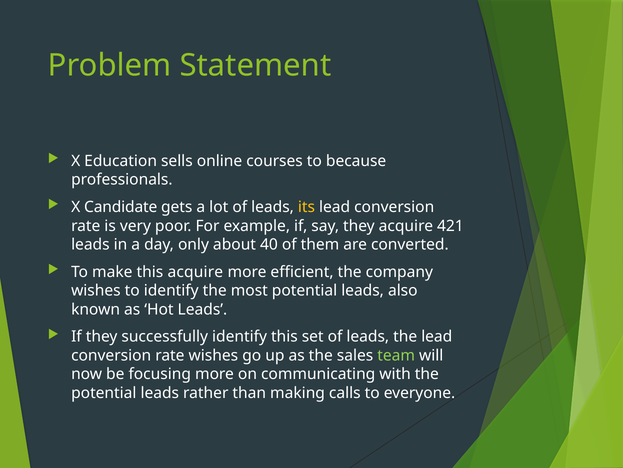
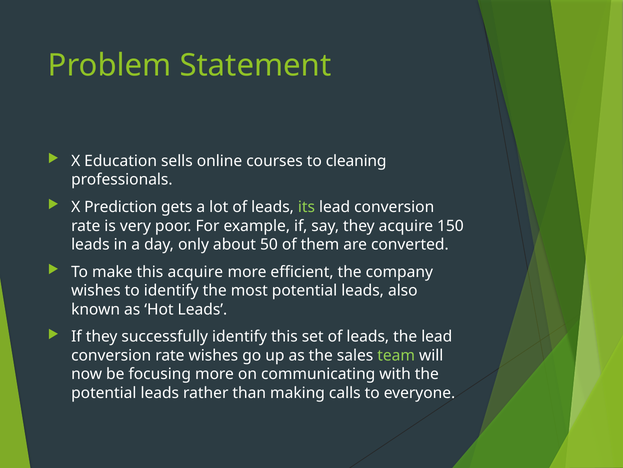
because: because -> cleaning (356, 161)
Candidate: Candidate -> Prediction (121, 207)
its colour: yellow -> light green (306, 207)
421: 421 -> 150 (450, 225)
40: 40 -> 50 (269, 244)
